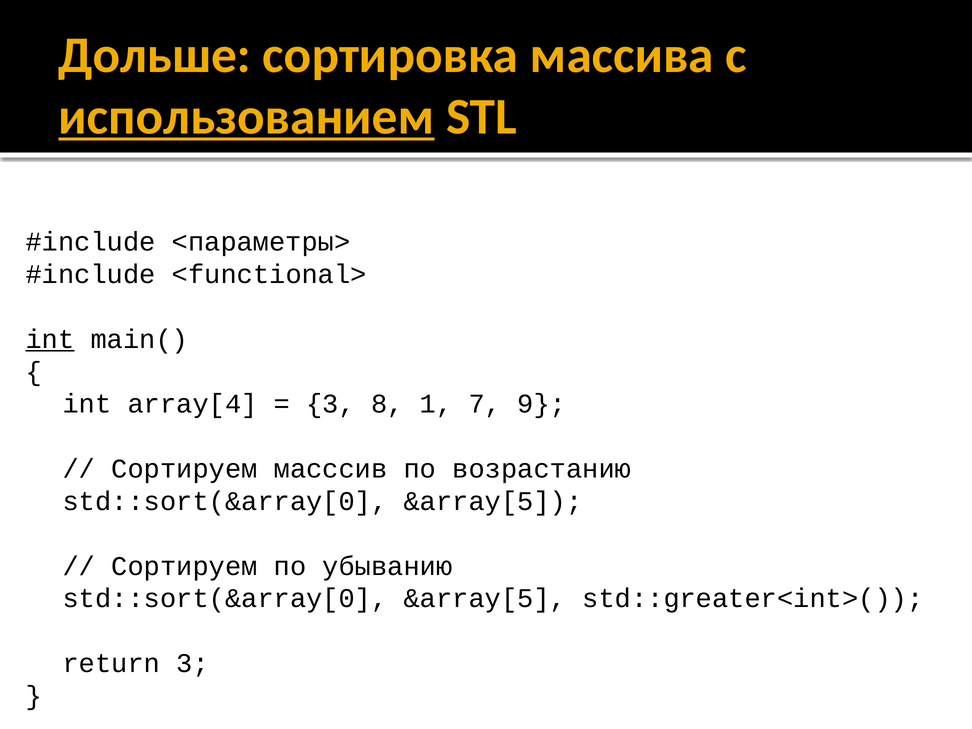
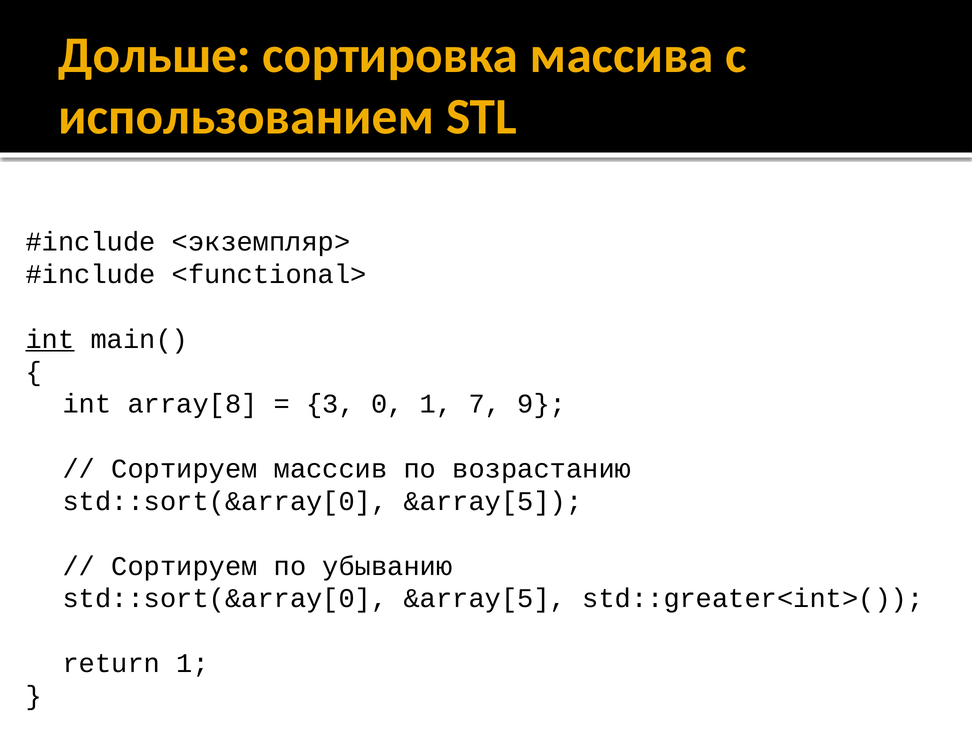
использованием underline: present -> none (246, 117)
<параметры>: <параметры> -> <экземпляр> (261, 242)
array[4: array[4 -> array[8 (193, 404)
8: 8 -> 0 (387, 404)
return 3: 3 -> 1 (193, 663)
